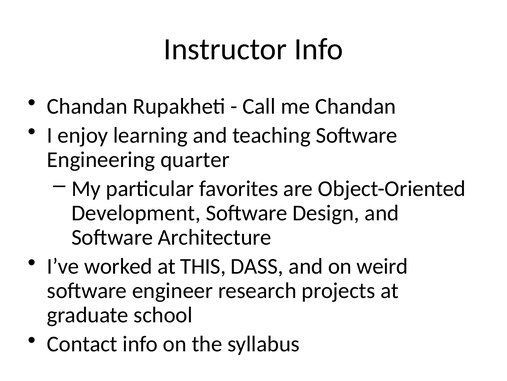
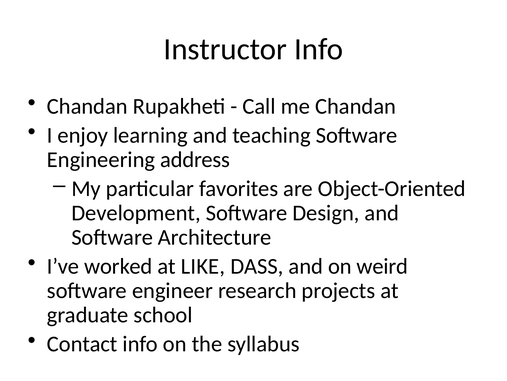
quarter: quarter -> address (195, 159)
THIS: THIS -> LIKE (203, 266)
